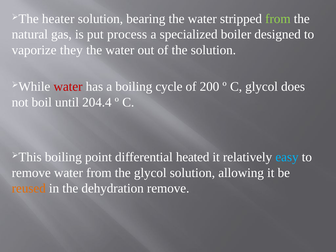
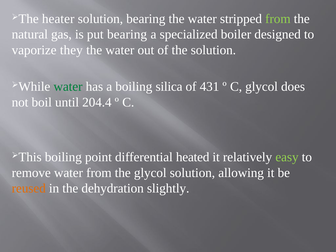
put process: process -> bearing (127, 34)
water colour: red -> green (68, 87)
cycle: cycle -> silica (169, 87)
200: 200 -> 431 (209, 87)
easy colour: light blue -> light green (287, 157)
dehydration remove: remove -> slightly (168, 188)
